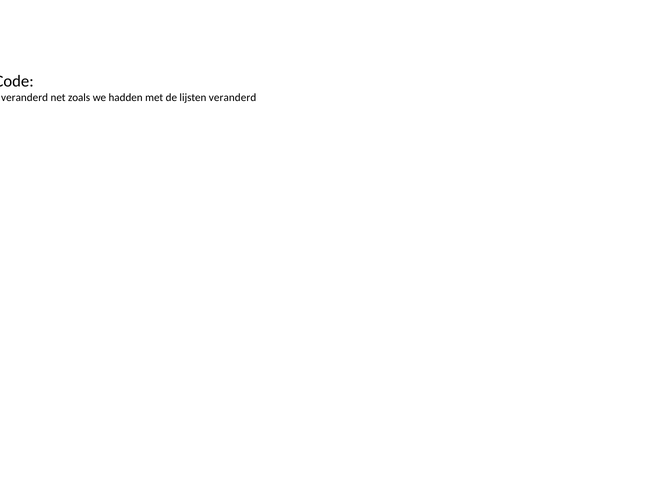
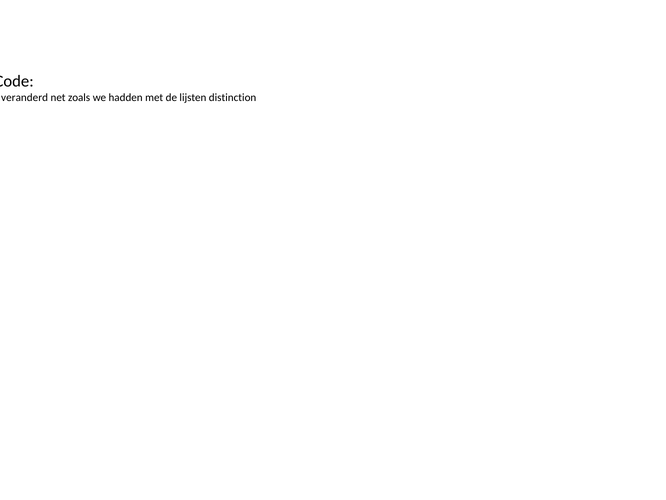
lijsten veranderd: veranderd -> distinction (233, 97)
